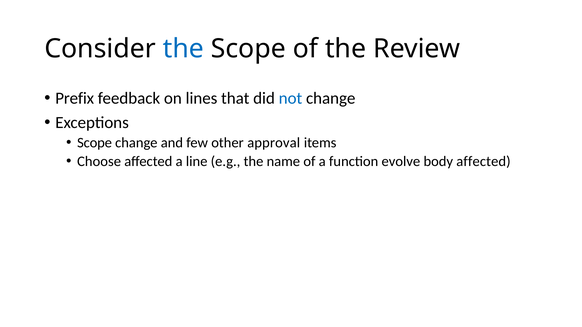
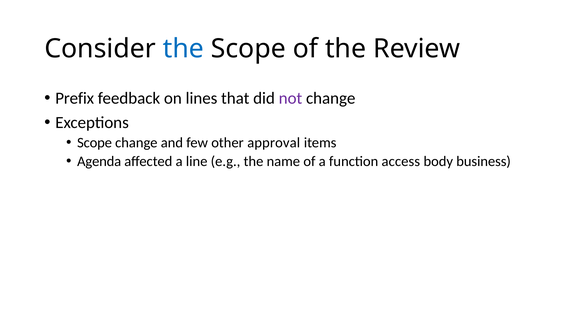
not colour: blue -> purple (290, 98)
Choose: Choose -> Agenda (99, 162)
evolve: evolve -> access (401, 162)
body affected: affected -> business (484, 162)
